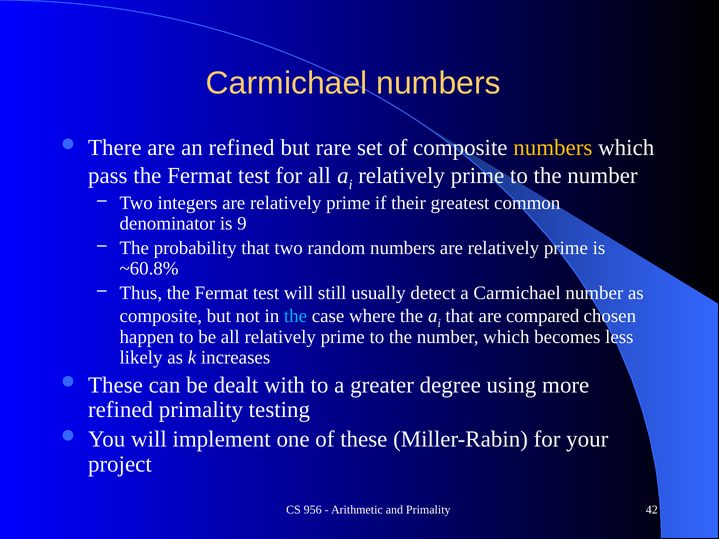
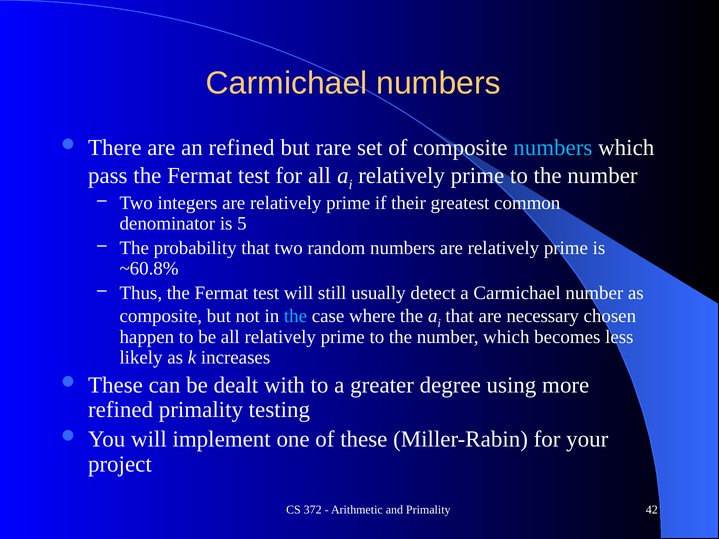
numbers colour: yellow -> light blue (553, 148)
9: 9 -> 5 (242, 223)
compared: compared -> necessary (543, 316)
956: 956 -> 372 (313, 510)
